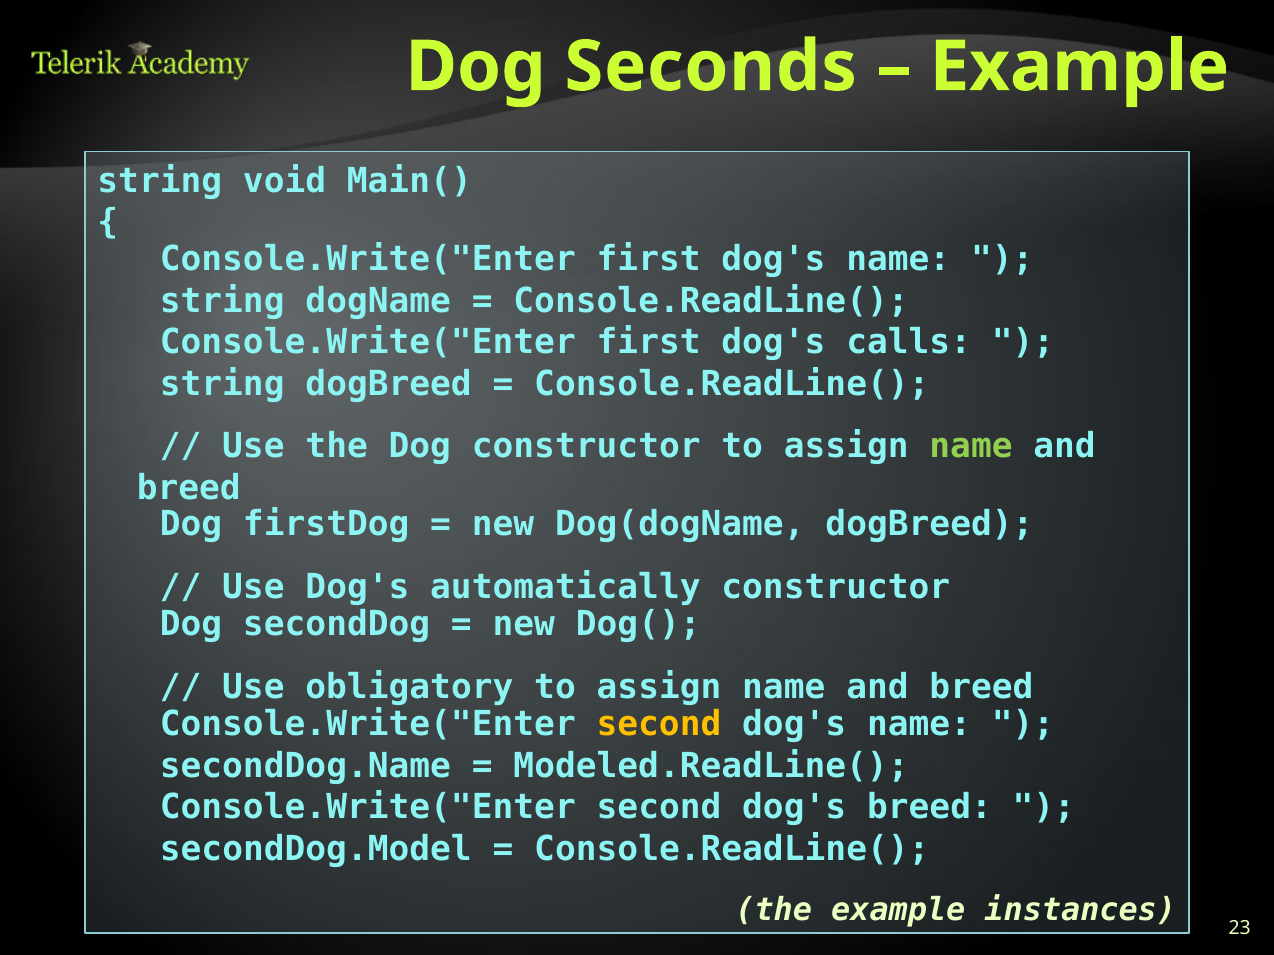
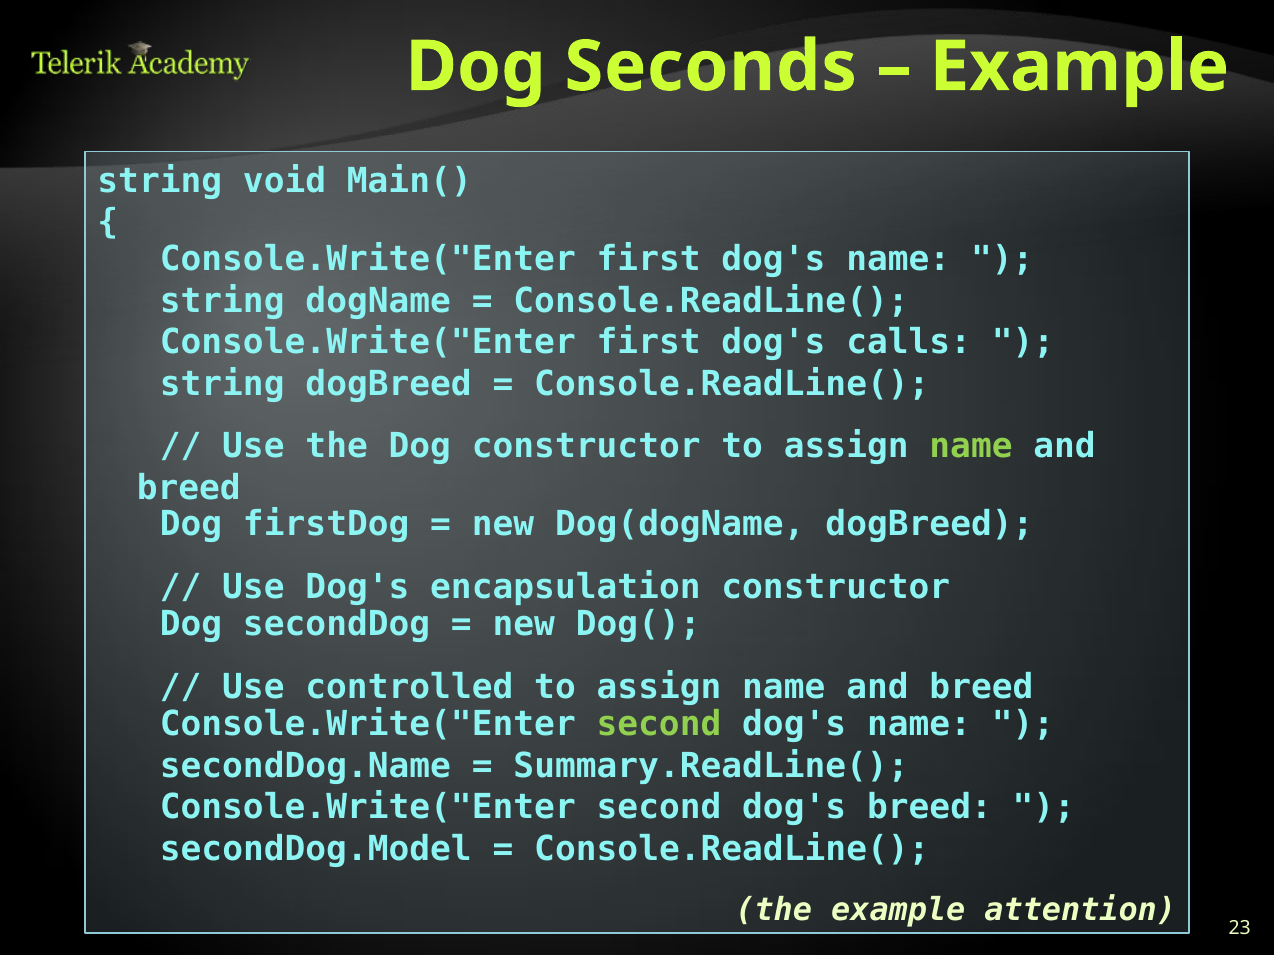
automatically: automatically -> encapsulation (565, 588)
obligatory: obligatory -> controlled (409, 688)
second colour: yellow -> light green (659, 725)
Modeled.ReadLine(: Modeled.ReadLine( -> Summary.ReadLine( (711, 766)
instances: instances -> attention (1080, 910)
